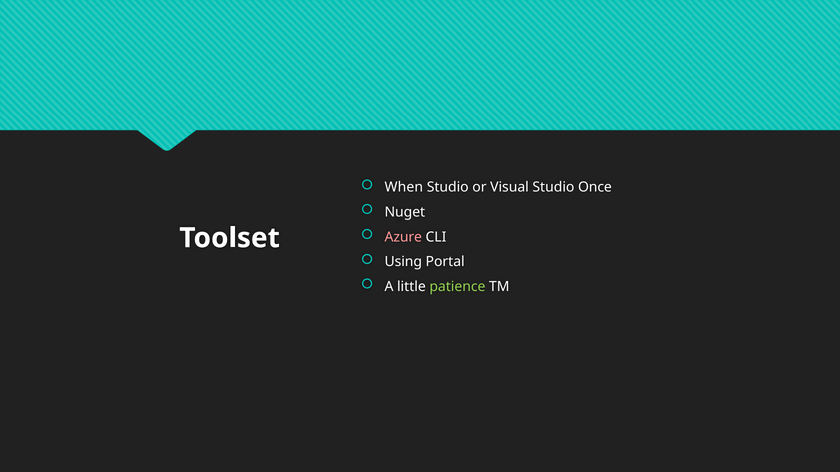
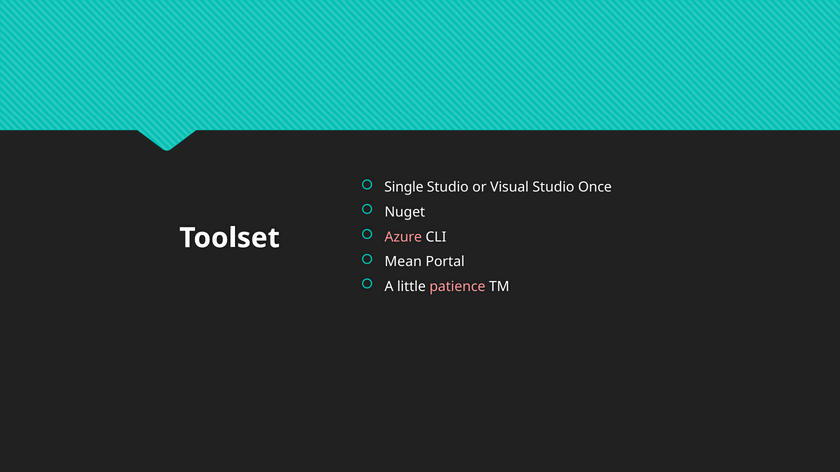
When: When -> Single (404, 188)
Using: Using -> Mean (403, 262)
patience colour: light green -> pink (457, 287)
